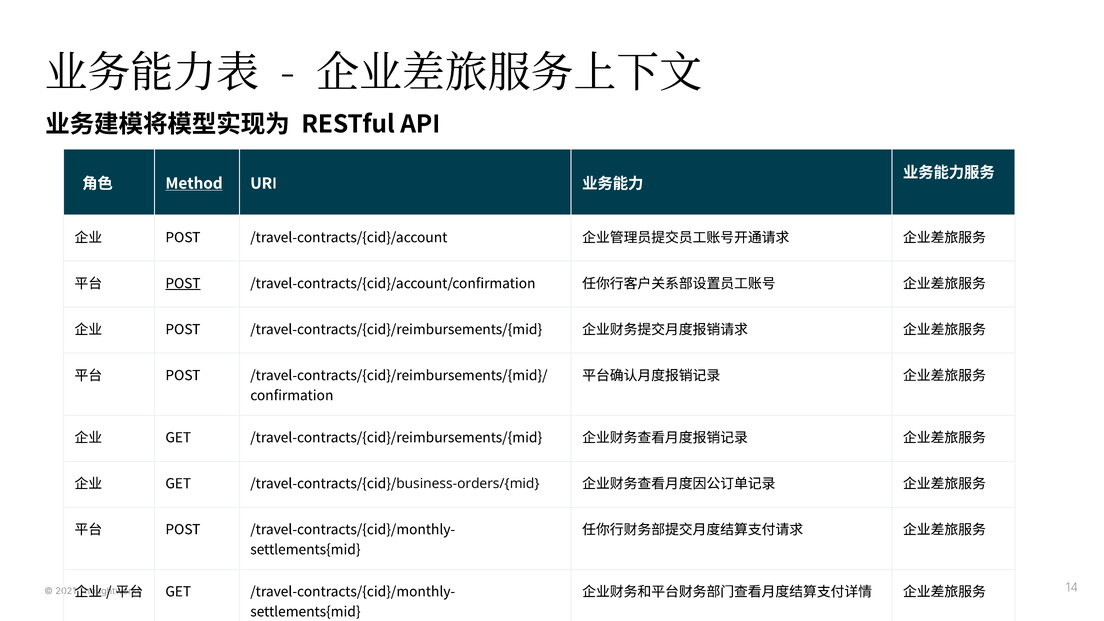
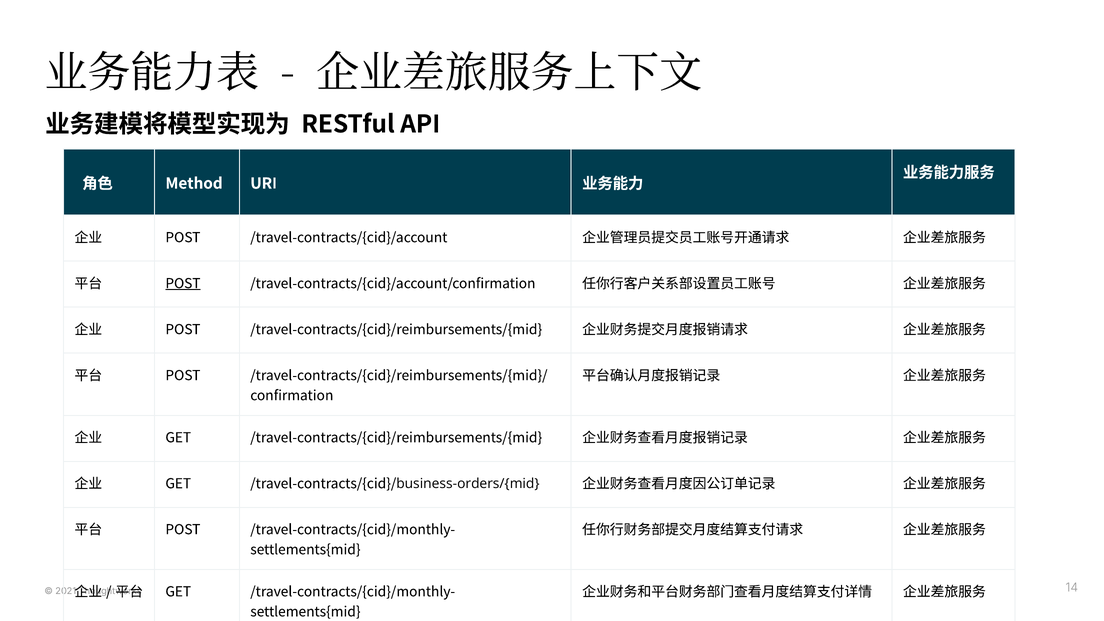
Method underline: present -> none (194, 184)
